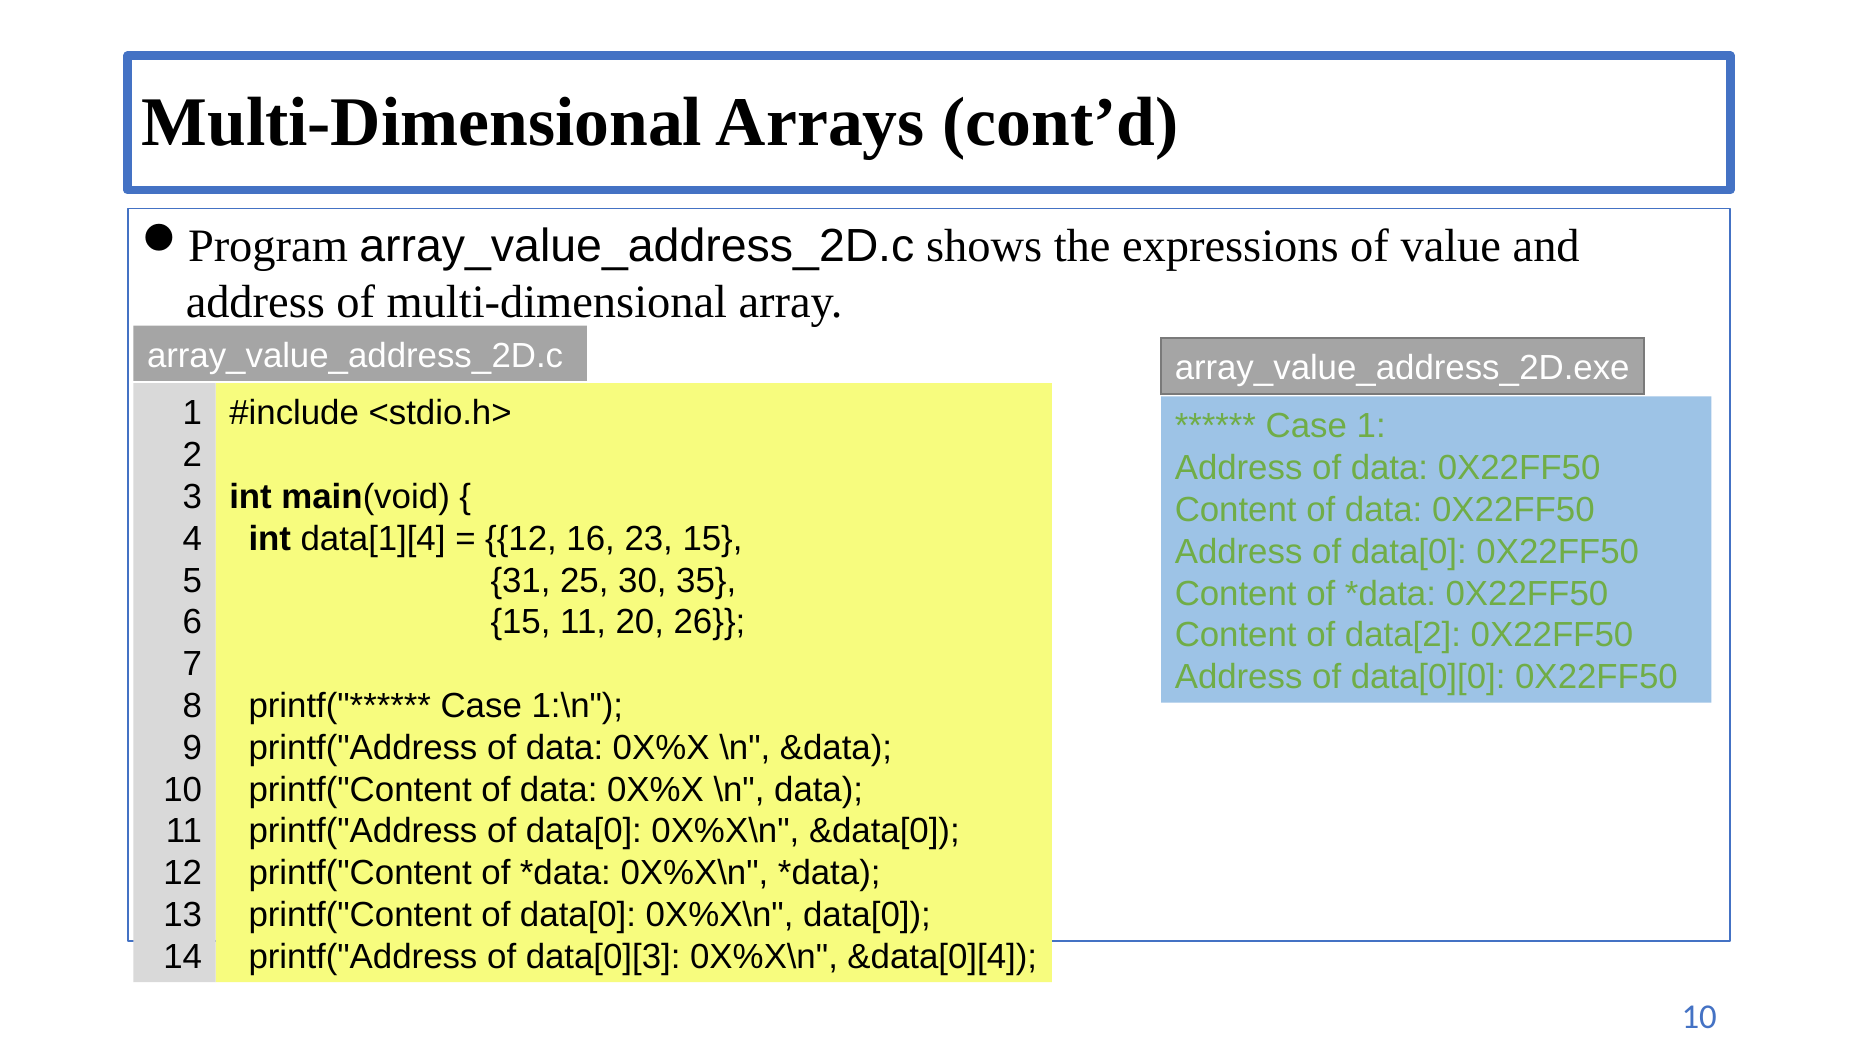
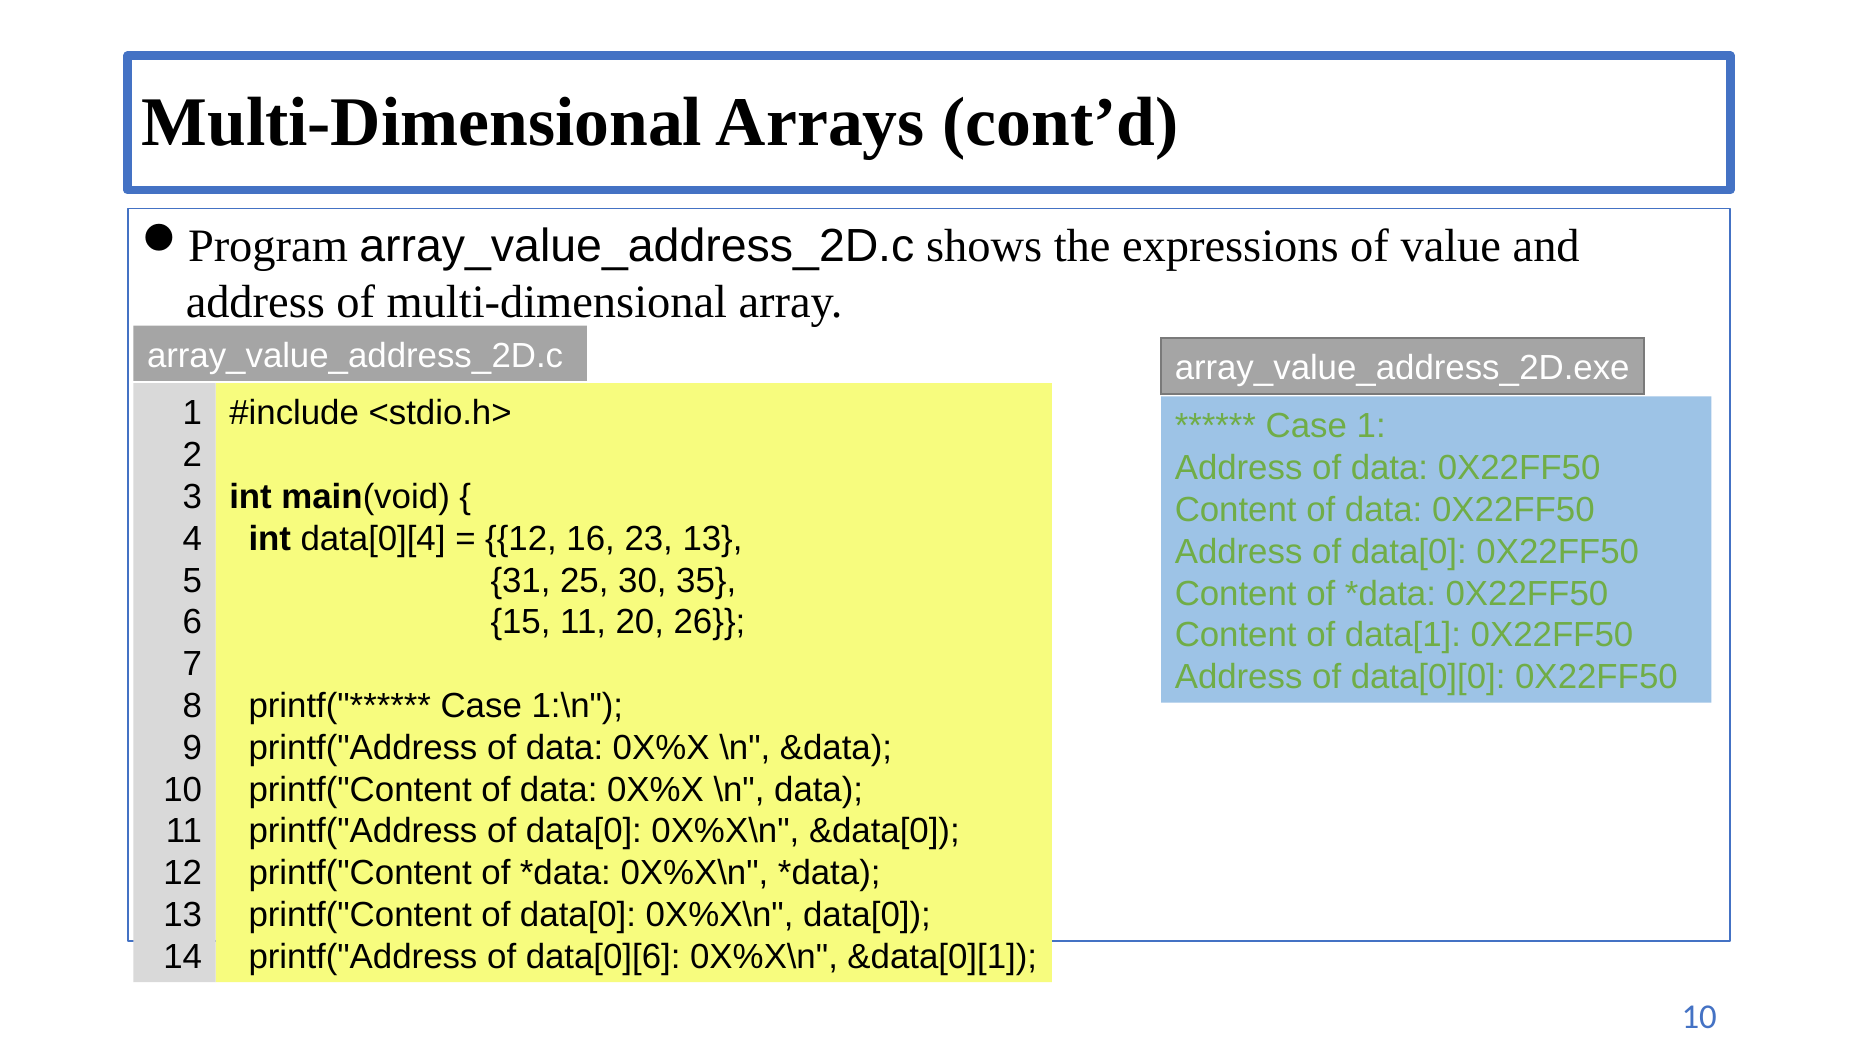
data[1][4: data[1][4 -> data[0][4 (373, 539)
23 15: 15 -> 13 (713, 539)
data[2: data[2 -> data[1 (1403, 636)
data[0][3: data[0][3 -> data[0][6 (603, 957)
&data[0][4: &data[0][4 -> &data[0][1 (942, 957)
